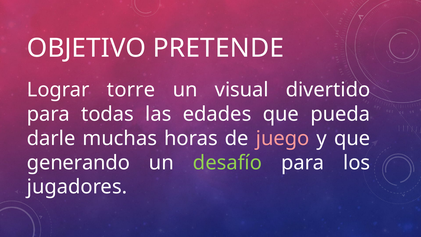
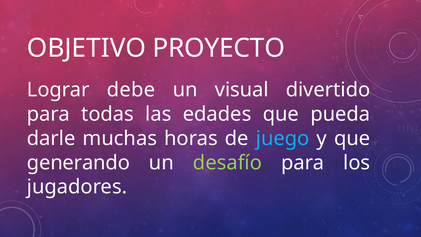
PRETENDE: PRETENDE -> PROYECTO (219, 48)
torre: torre -> debe (131, 90)
juego colour: pink -> light blue (283, 138)
